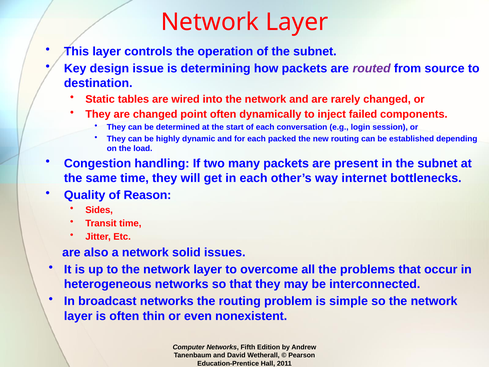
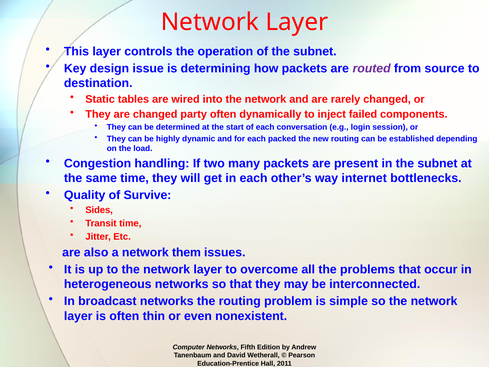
point: point -> party (194, 114)
Reason: Reason -> Survive (147, 195)
solid: solid -> them (186, 252)
